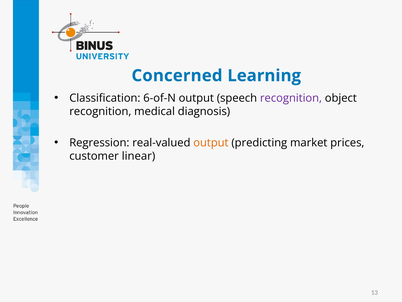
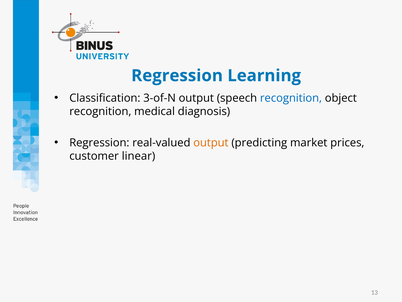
Concerned: Concerned -> Regression (177, 76)
6-of-N: 6-of-N -> 3-of-N (160, 98)
recognition colour: purple -> blue (291, 98)
